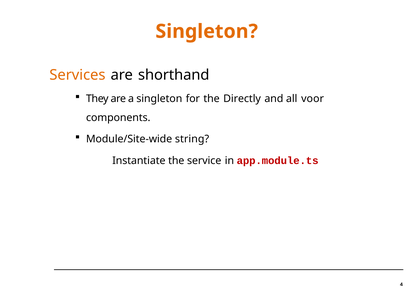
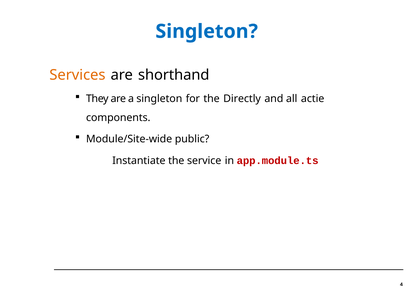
Singleton colour: orange -> blue (207, 31)
voor: voor -> actie (313, 99)
string: string -> public (192, 139)
